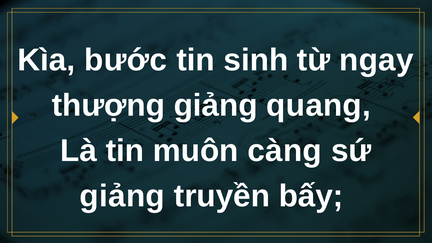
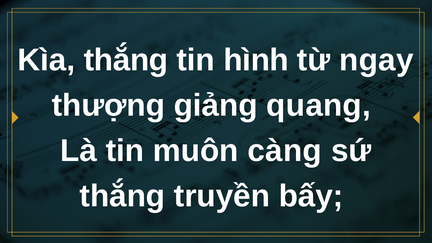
Kìa bước: bước -> thắng (126, 60)
sinh: sinh -> hình (256, 60)
giảng: giảng -> thắng (122, 196)
